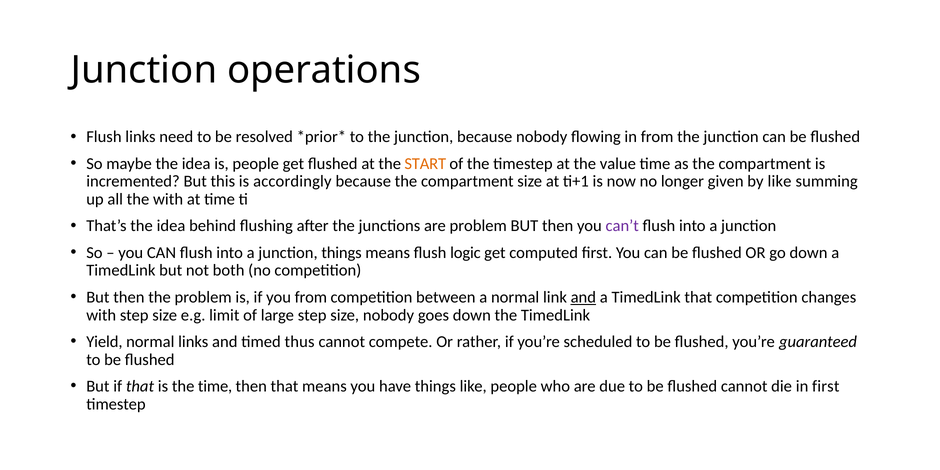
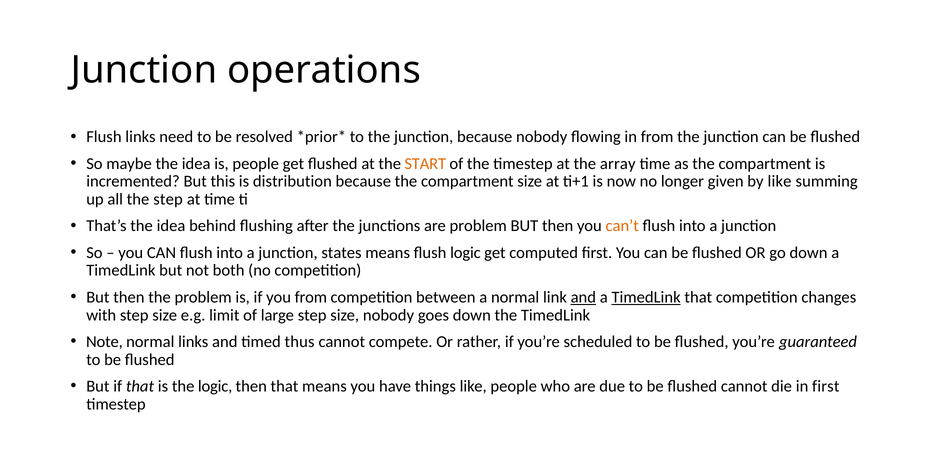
value: value -> array (618, 164)
accordingly: accordingly -> distribution (292, 181)
the with: with -> step (168, 199)
can’t colour: purple -> orange (622, 226)
junction things: things -> states (341, 253)
TimedLink underline: none -> present (646, 297)
Yield: Yield -> Note (104, 342)
the time: time -> logic (215, 386)
